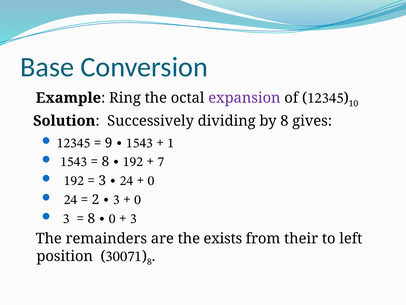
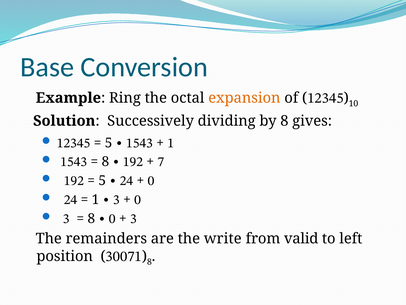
expansion colour: purple -> orange (244, 98)
9: 9 -> 5 (109, 143)
3: 3 -> 5 (102, 181)
2: 2 -> 1 (96, 199)
exists: exists -> write (223, 238)
their: their -> valid (301, 238)
